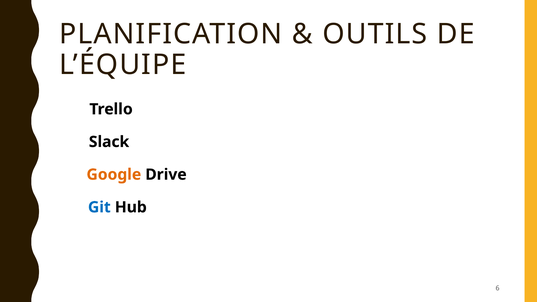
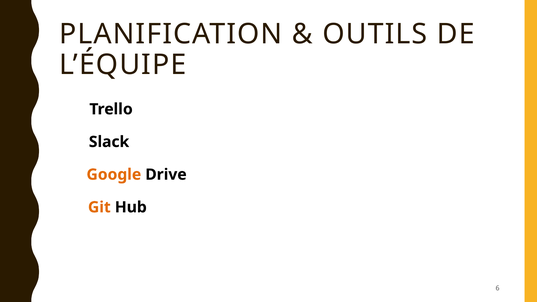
Git colour: blue -> orange (99, 207)
